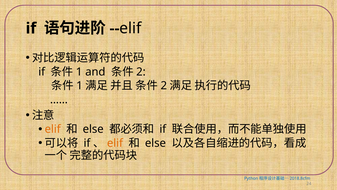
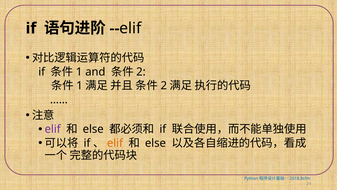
elif colour: orange -> purple (53, 129)
